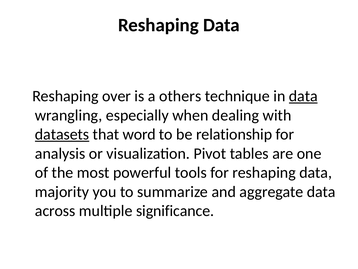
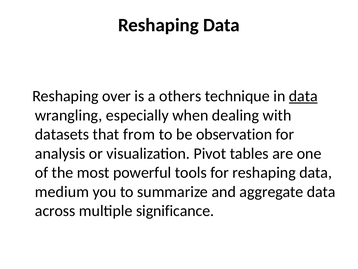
datasets underline: present -> none (62, 134)
word: word -> from (139, 134)
relationship: relationship -> observation (234, 134)
majority: majority -> medium (62, 191)
